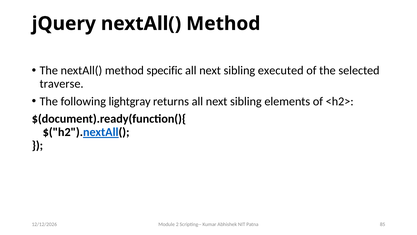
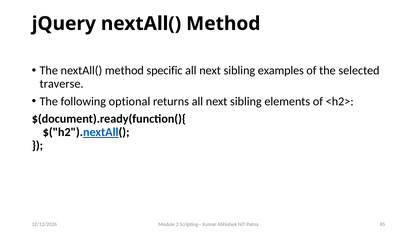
executed: executed -> examples (281, 71)
lightgray: lightgray -> optional (130, 101)
